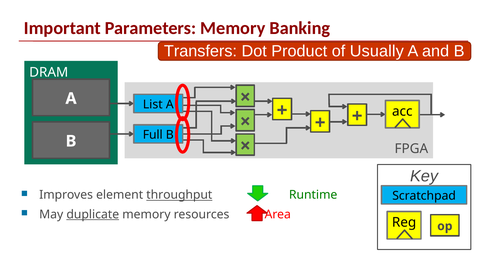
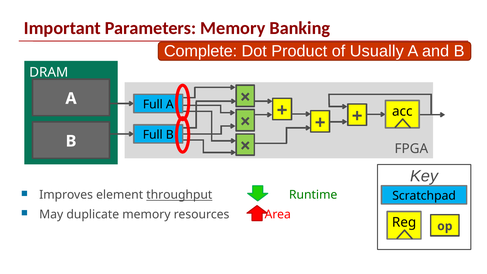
Transfers: Transfers -> Complete (201, 51)
List: List -> Full (153, 104)
duplicate underline: present -> none (93, 214)
